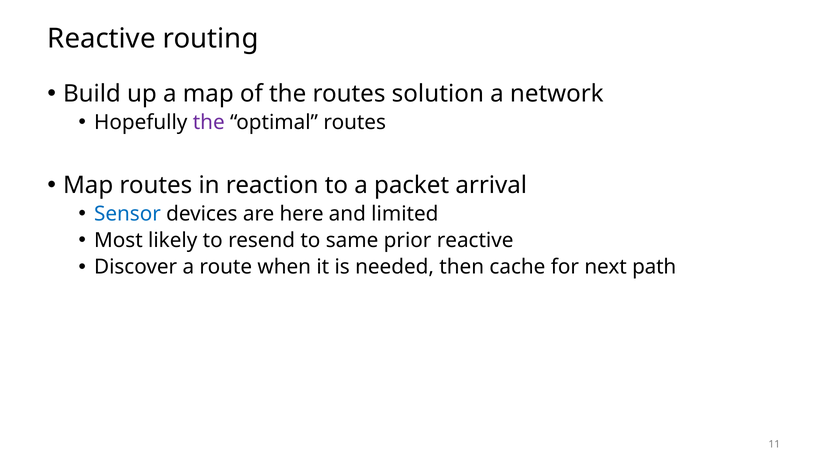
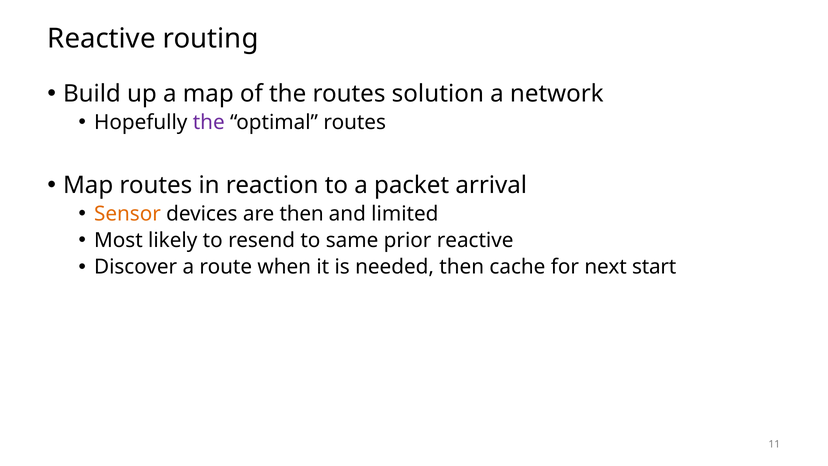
Sensor colour: blue -> orange (127, 214)
are here: here -> then (302, 214)
path: path -> start (654, 267)
